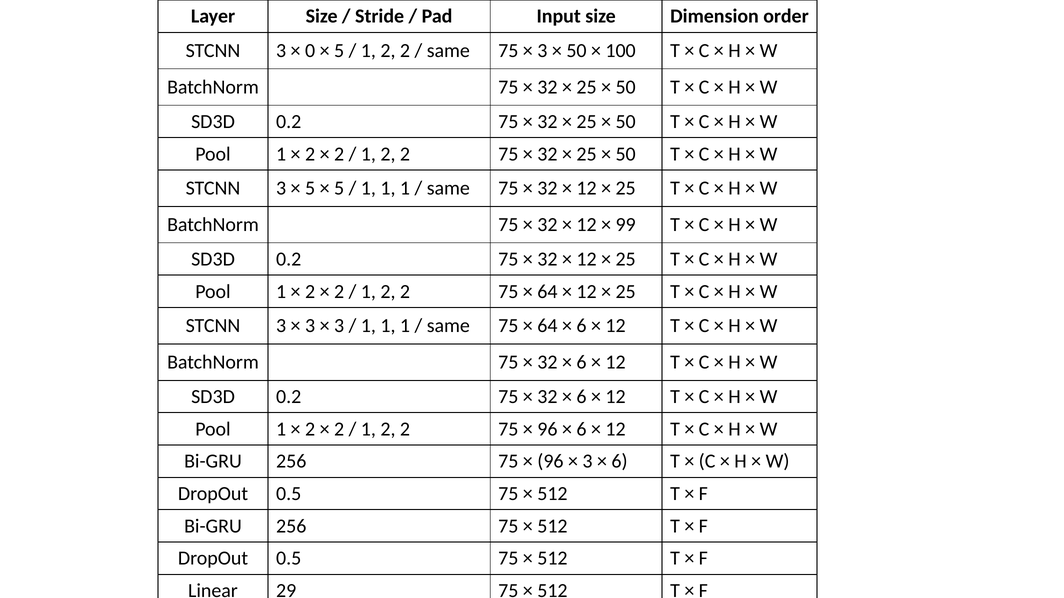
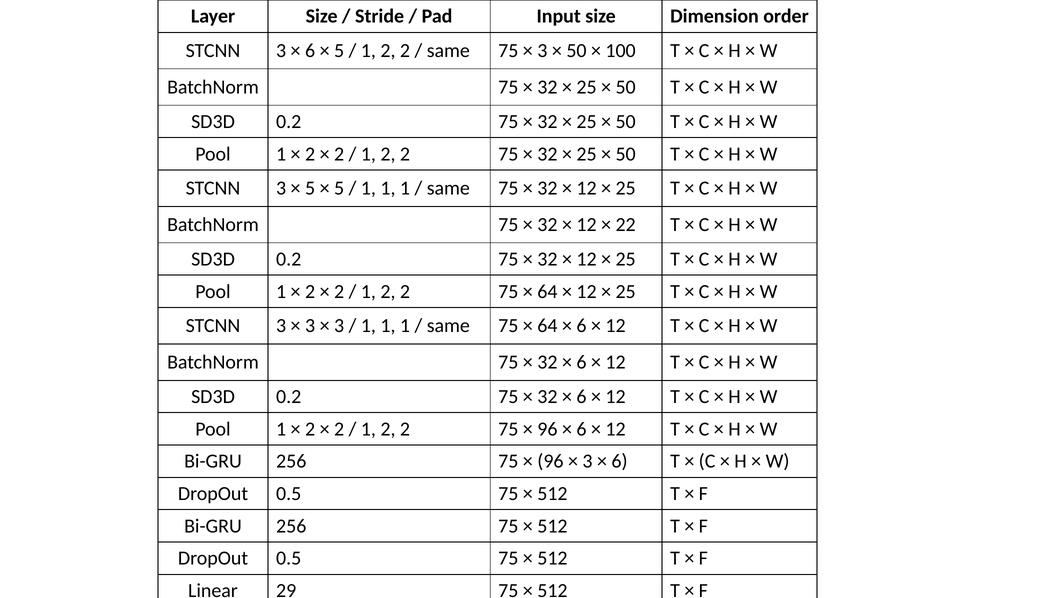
0: 0 -> 6 (310, 51)
99: 99 -> 22 (626, 225)
